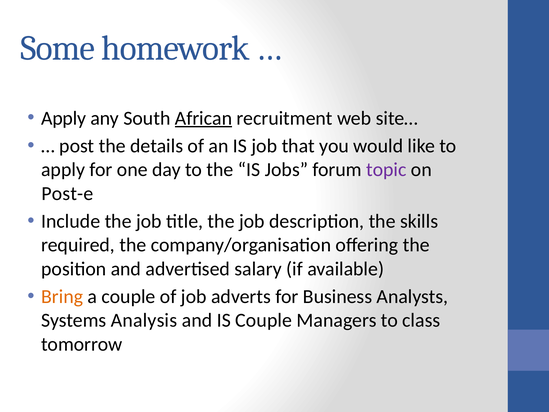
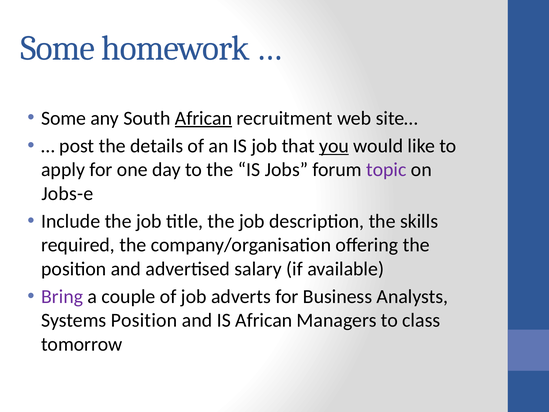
Apply: Apply -> Some (64, 118)
you underline: none -> present (334, 146)
Post-e: Post-e -> Jobs-e (67, 193)
Bring colour: orange -> purple (62, 296)
Systems Analysis: Analysis -> Position (144, 320)
IS Couple: Couple -> African (264, 320)
